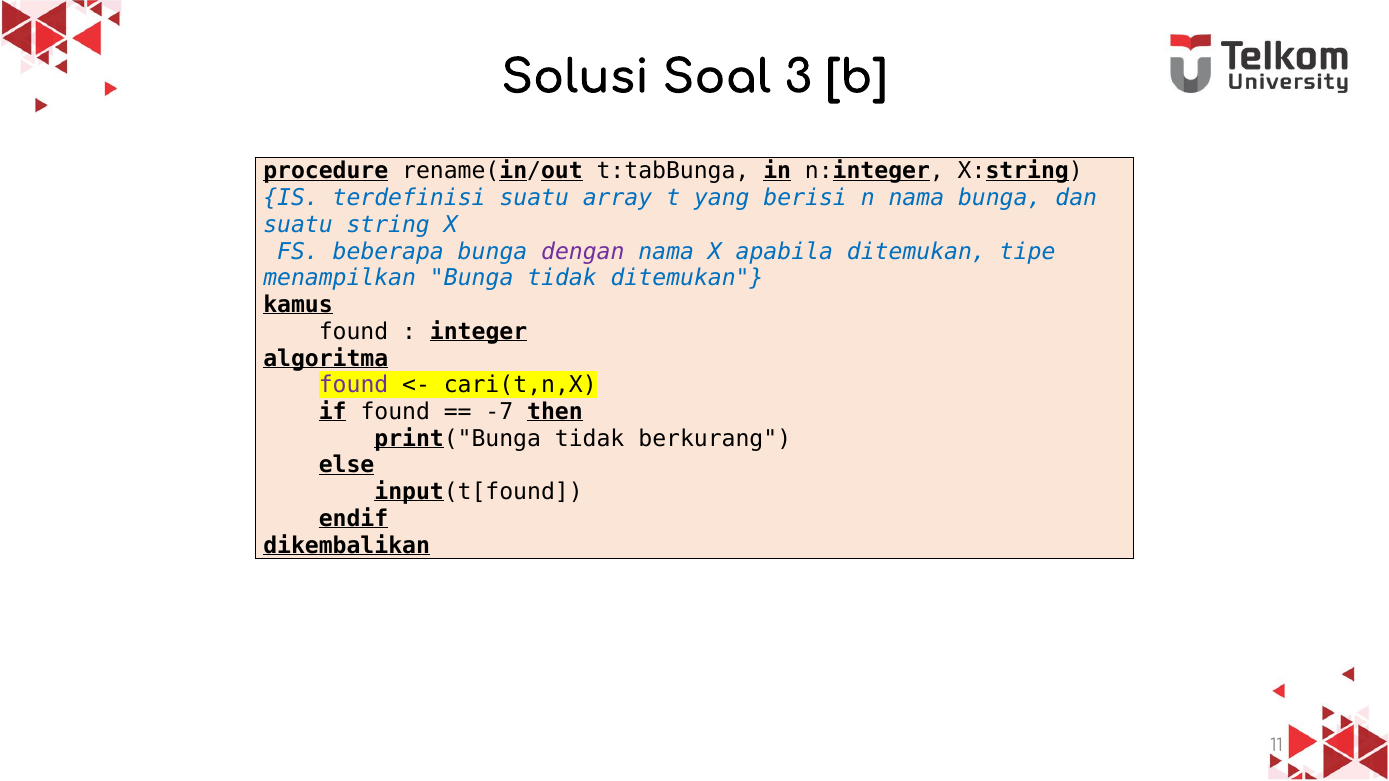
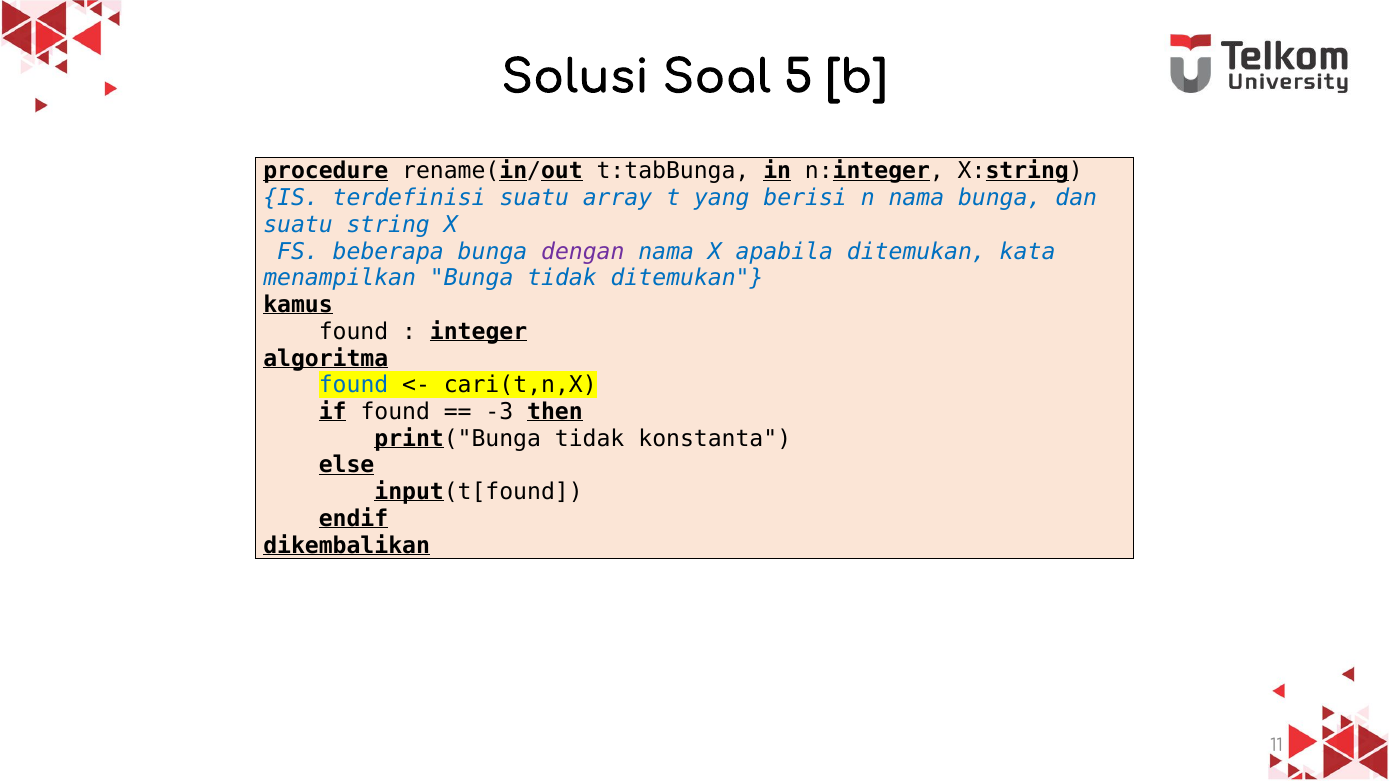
3: 3 -> 5 (798, 77)
tipe: tipe -> kata (1028, 252)
found colour: purple -> blue (354, 385)
-7: -7 -> -3 (499, 412)
berkurang: berkurang -> konstanta (715, 439)
